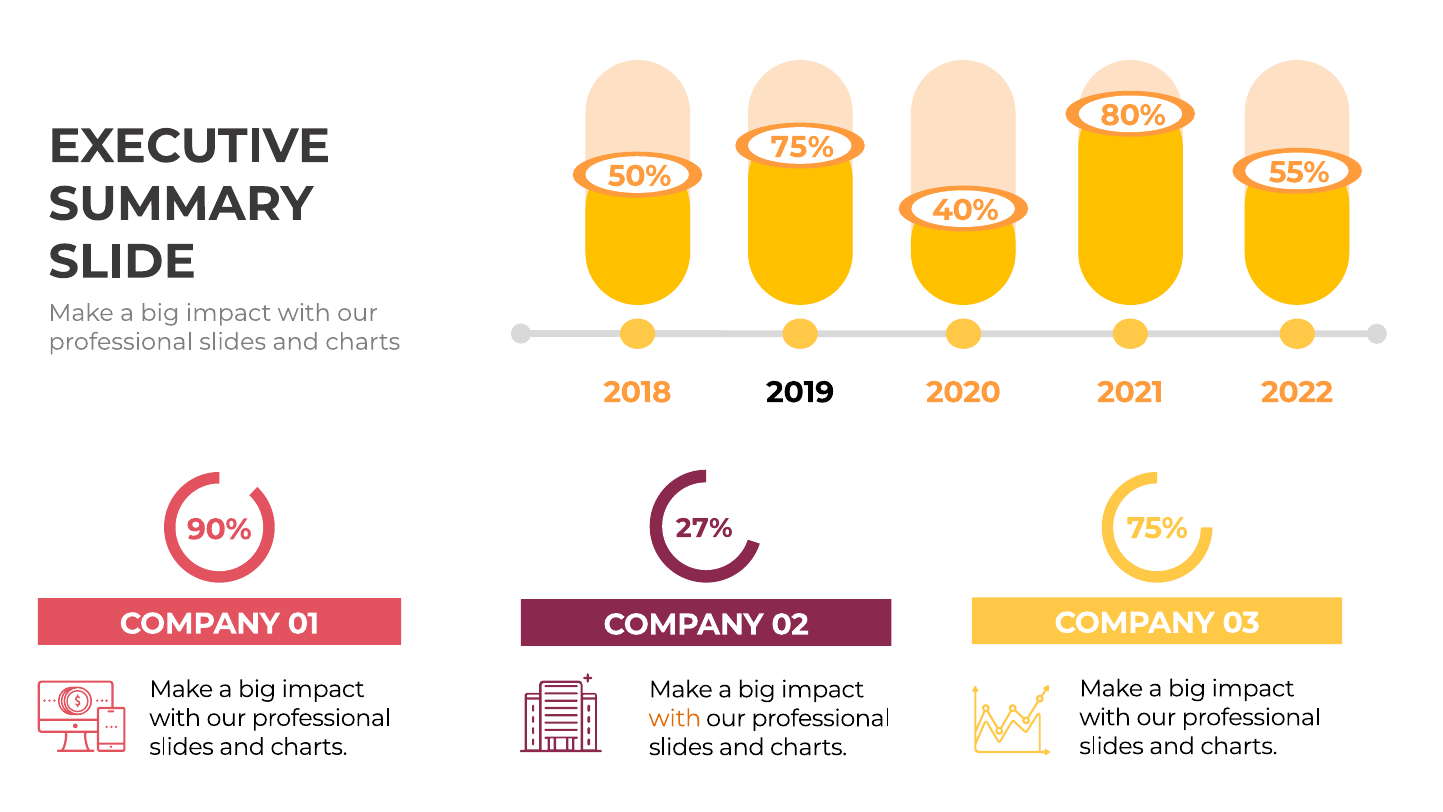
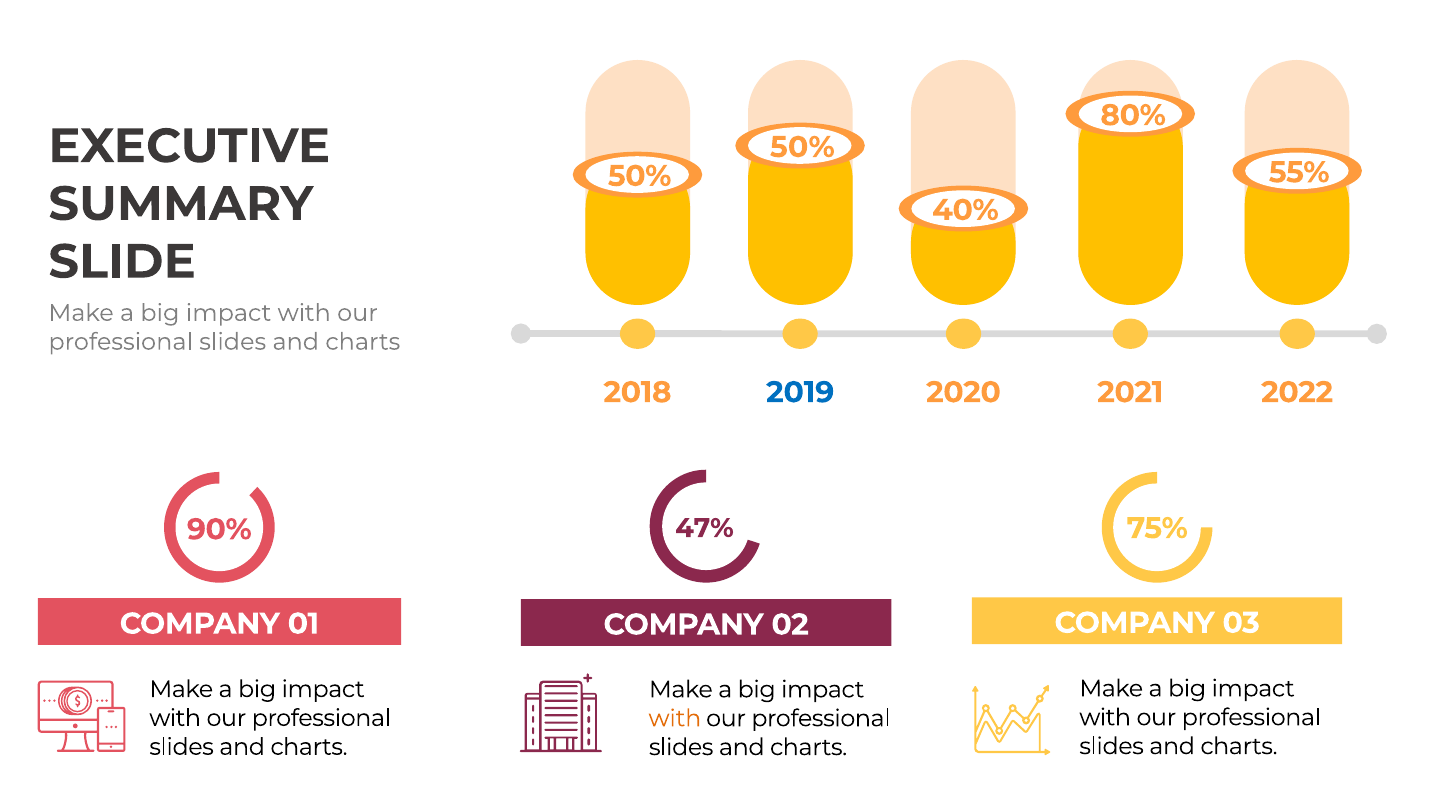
75%: 75% -> 50% (802, 147)
2019 colour: black -> blue (800, 392)
27%: 27% -> 47% (704, 528)
